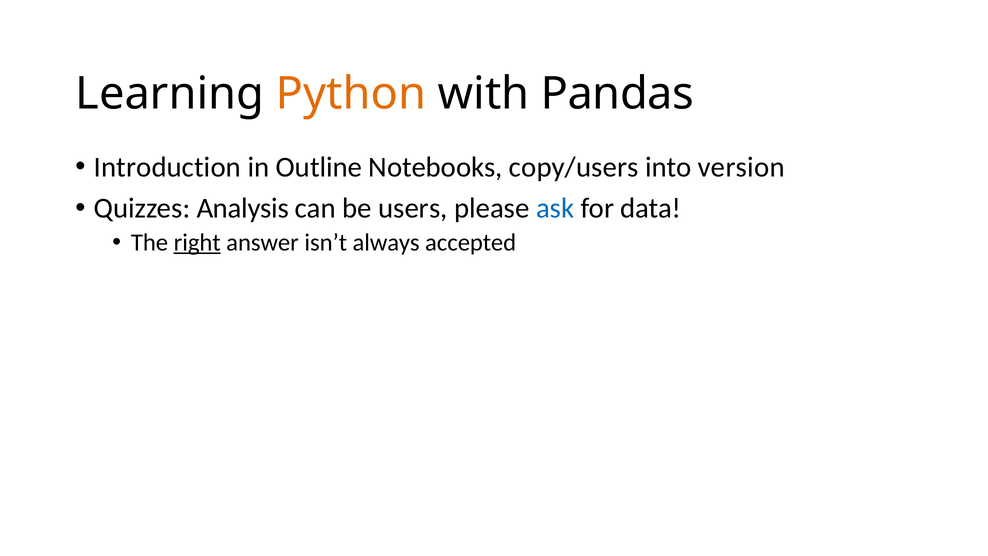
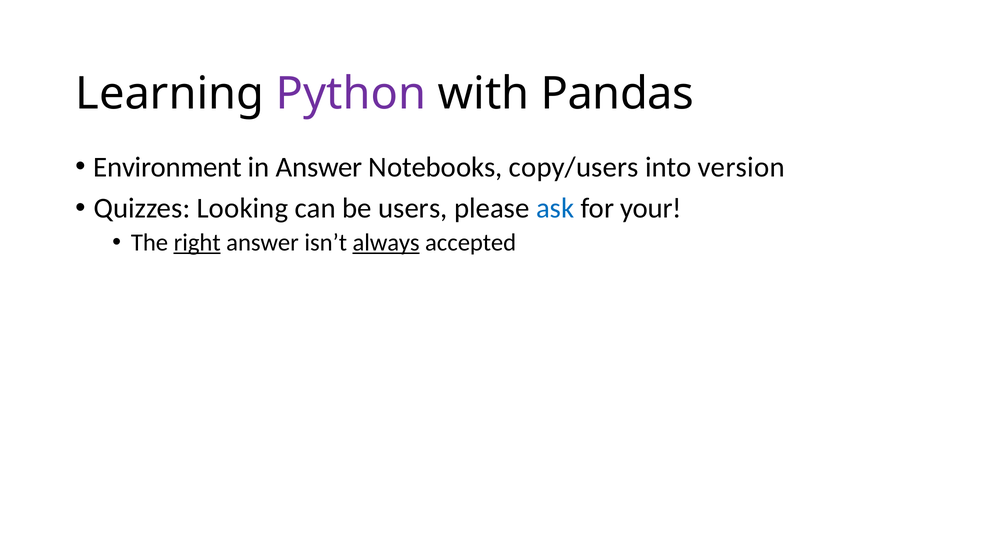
Python colour: orange -> purple (351, 94)
Introduction: Introduction -> Environment (168, 167)
in Outline: Outline -> Answer (319, 167)
Analysis: Analysis -> Looking (242, 208)
data: data -> your (651, 208)
always underline: none -> present (386, 242)
